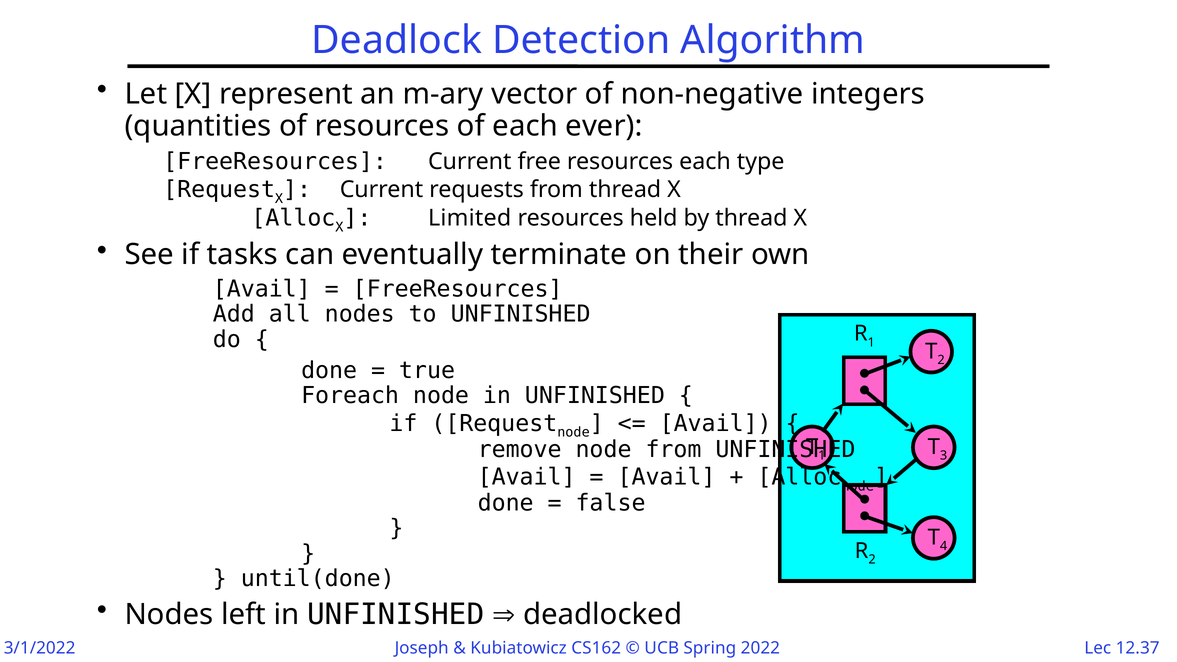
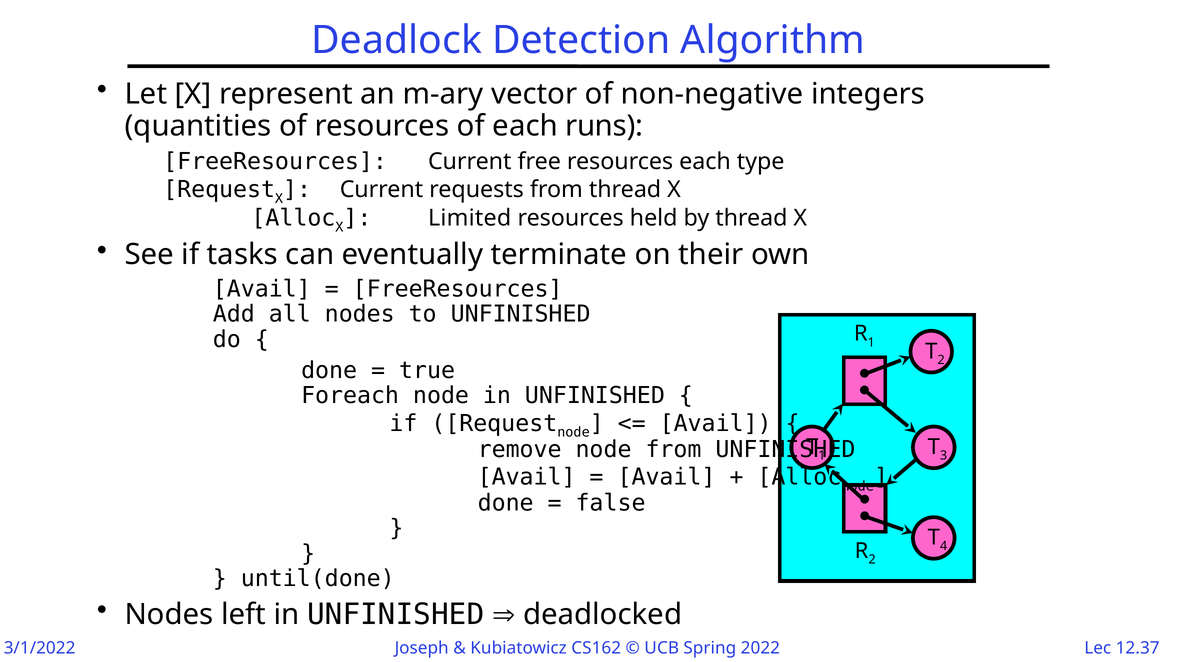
ever: ever -> runs (604, 126)
